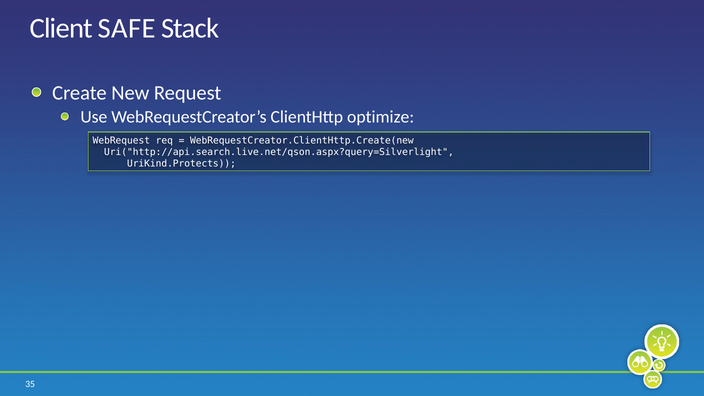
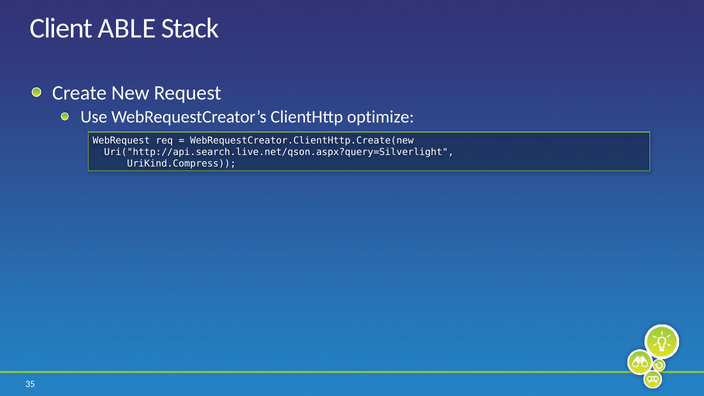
SAFE: SAFE -> ABLE (127, 28)
UriKind.Protects: UriKind.Protects -> UriKind.Compress (181, 164)
